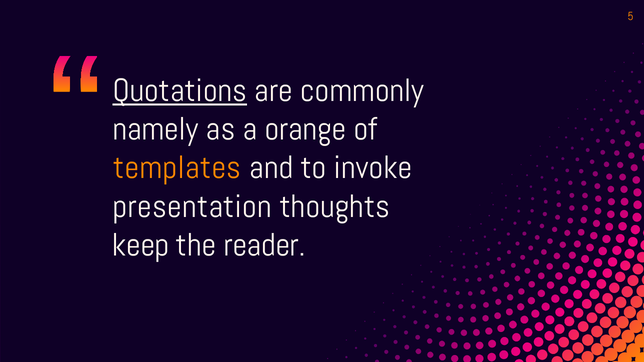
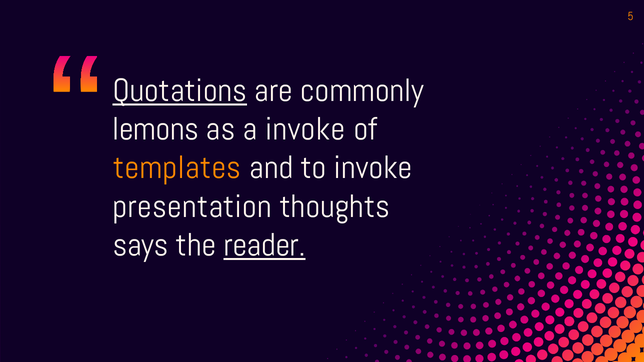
namely: namely -> lemons (156, 129)
a orange: orange -> invoke (305, 129)
keep: keep -> says (141, 245)
reader underline: none -> present (265, 245)
